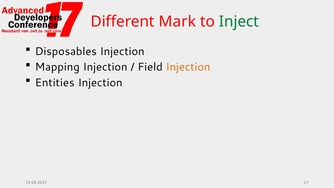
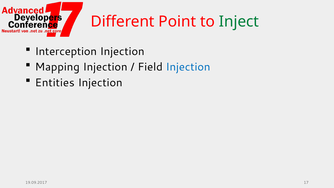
Mark: Mark -> Point (177, 21)
Disposables: Disposables -> Interception (66, 51)
Injection colour: orange -> blue (188, 67)
